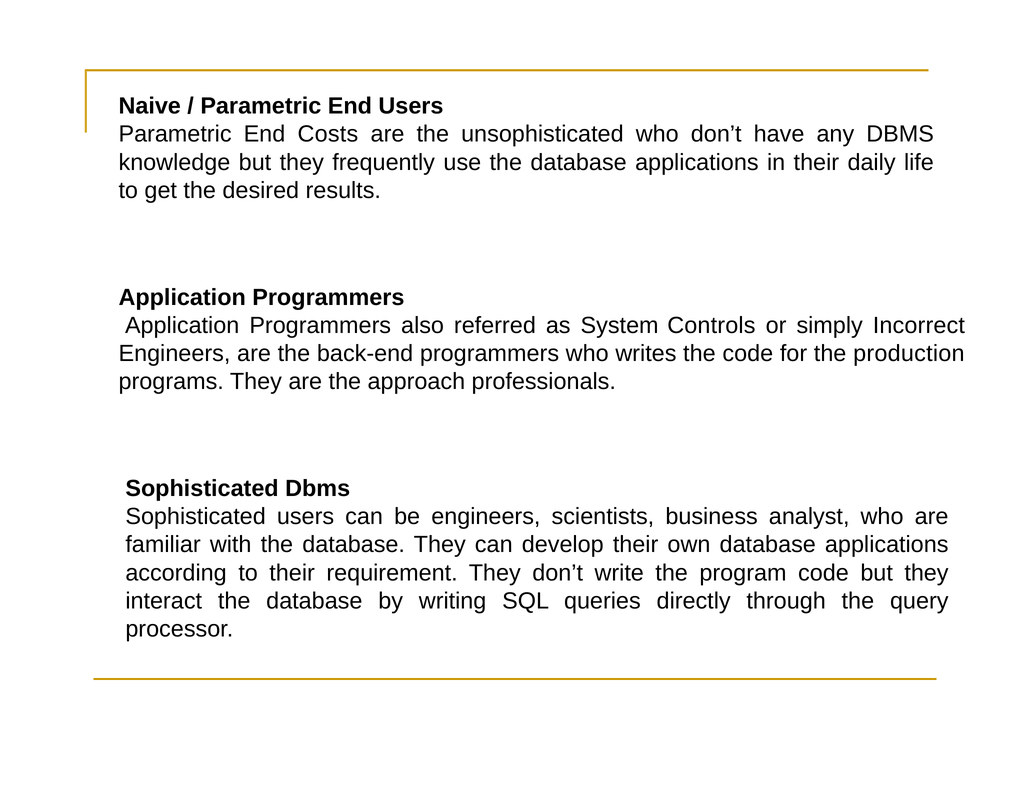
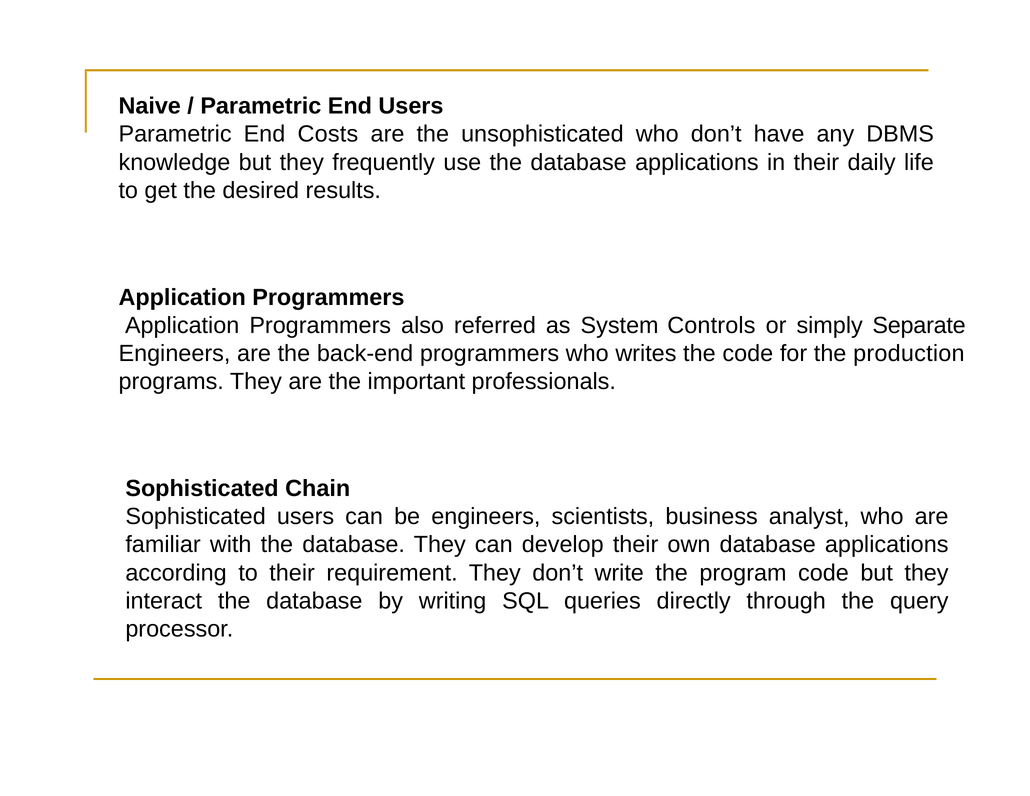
Incorrect: Incorrect -> Separate (919, 325)
approach: approach -> important (416, 382)
Sophisticated Dbms: Dbms -> Chain (318, 489)
